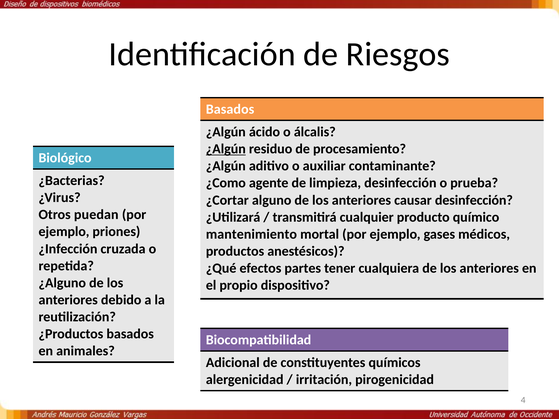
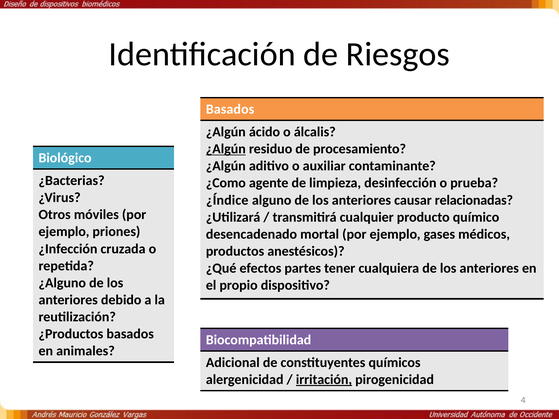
¿Cortar: ¿Cortar -> ¿Índice (227, 200)
causar desinfección: desinfección -> relacionadas (474, 200)
puedan: puedan -> móviles (96, 215)
mantenimiento: mantenimiento -> desencadenado (251, 234)
irritación underline: none -> present (324, 380)
